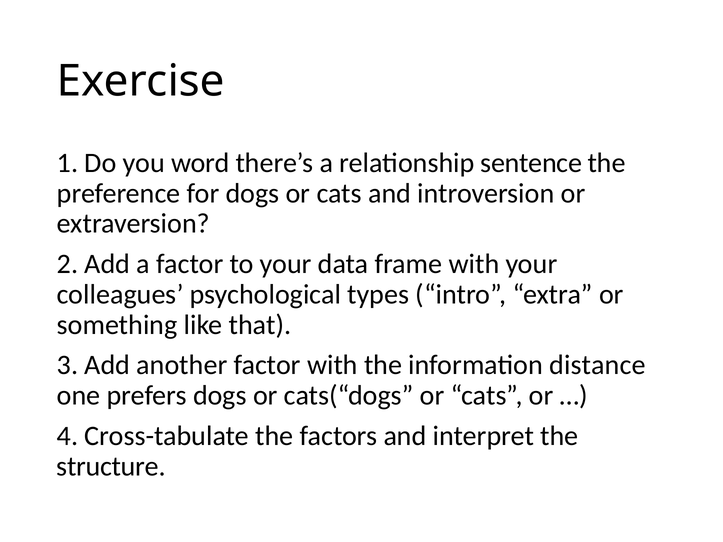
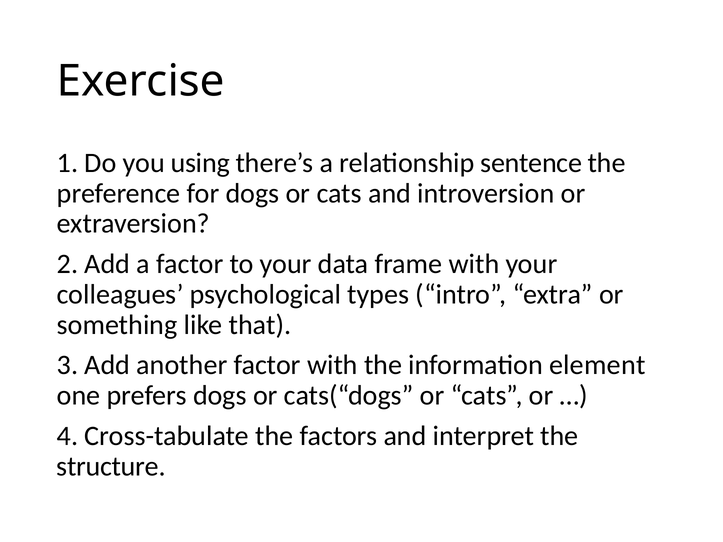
word: word -> using (200, 163)
distance: distance -> element (597, 365)
